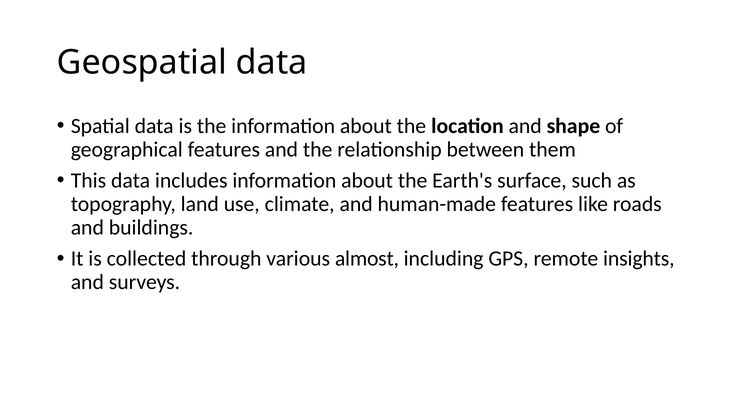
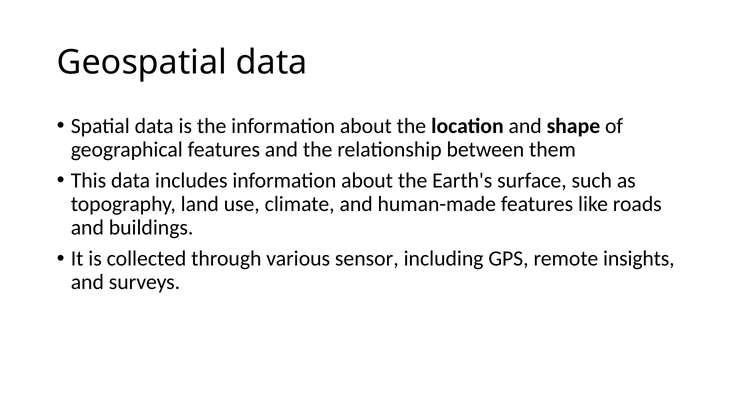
almost: almost -> sensor (367, 259)
